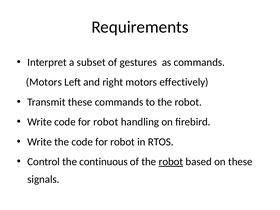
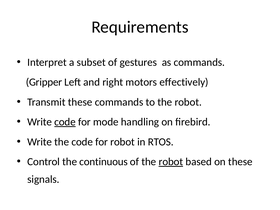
Motors: Motors -> Gripper (44, 82)
code underline: none -> present (65, 122)
robot: robot -> mode (106, 122)
